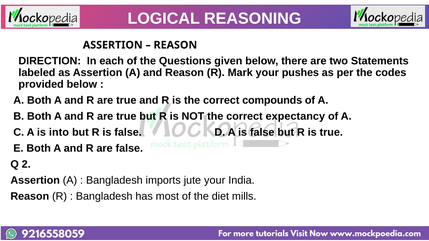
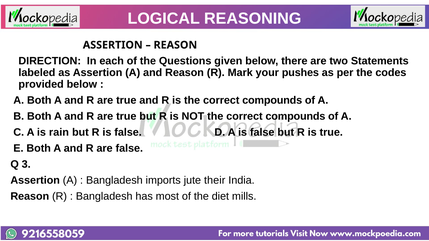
NOT the correct expectancy: expectancy -> compounds (295, 116)
into: into -> rain (59, 132)
2: 2 -> 3 (26, 165)
jute your: your -> their (215, 181)
